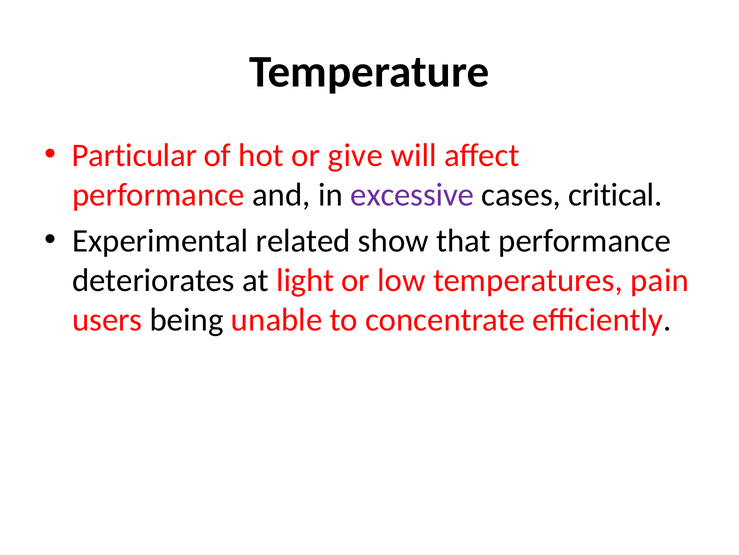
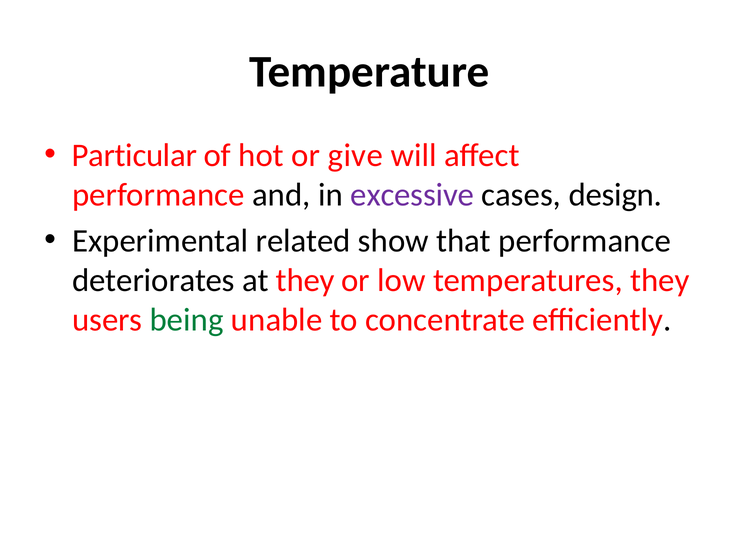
critical: critical -> design (615, 194)
at light: light -> they (305, 280)
temperatures pain: pain -> they (660, 280)
being colour: black -> green (187, 319)
